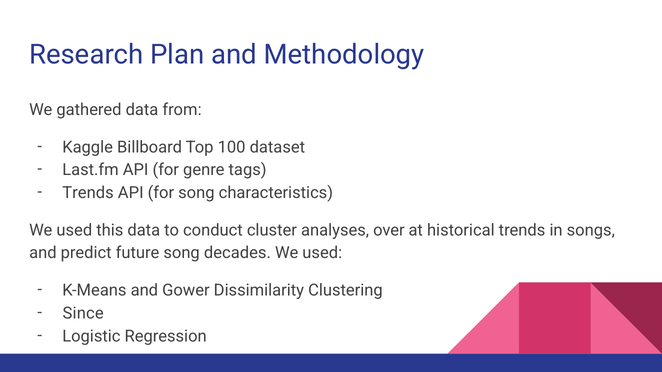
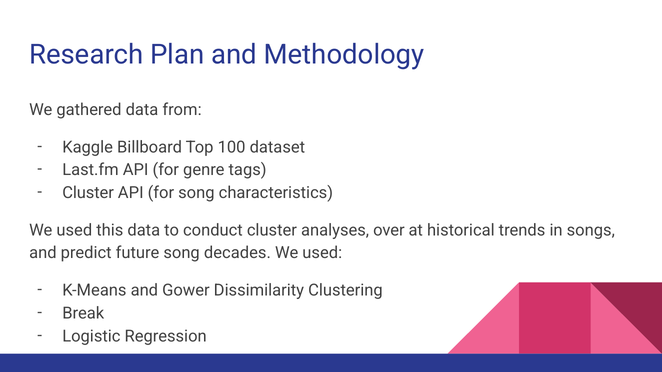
Trends: Trends -> Cluster (88, 193)
Since: Since -> Break (83, 314)
